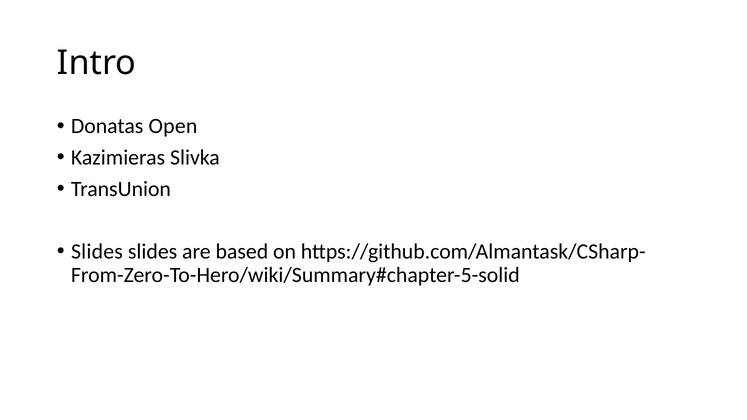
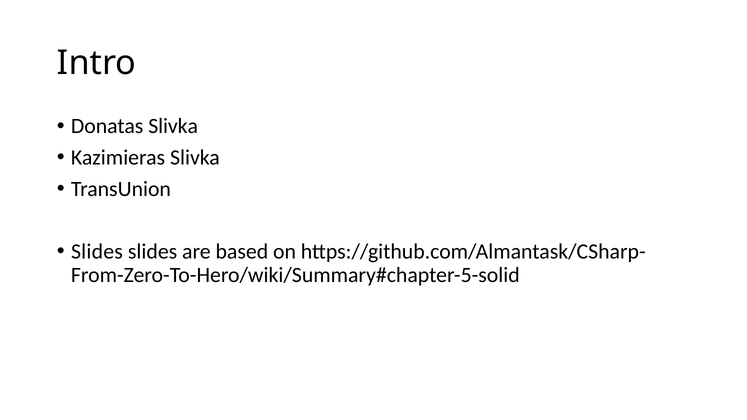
Donatas Open: Open -> Slivka (173, 126)
